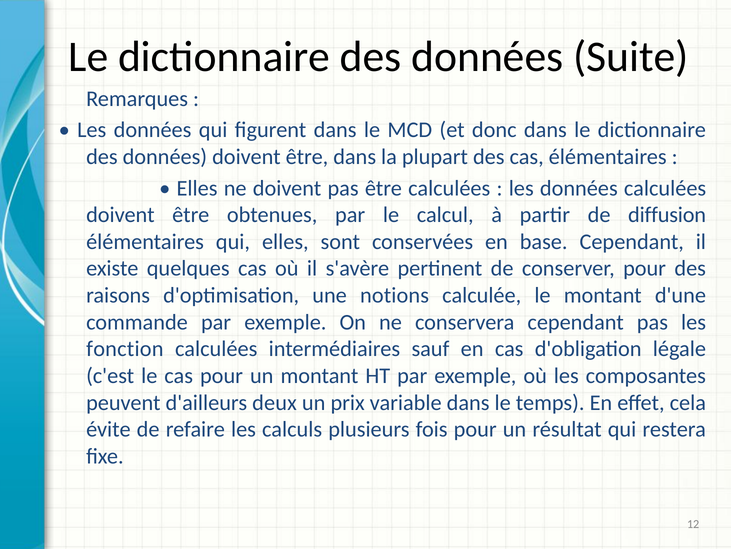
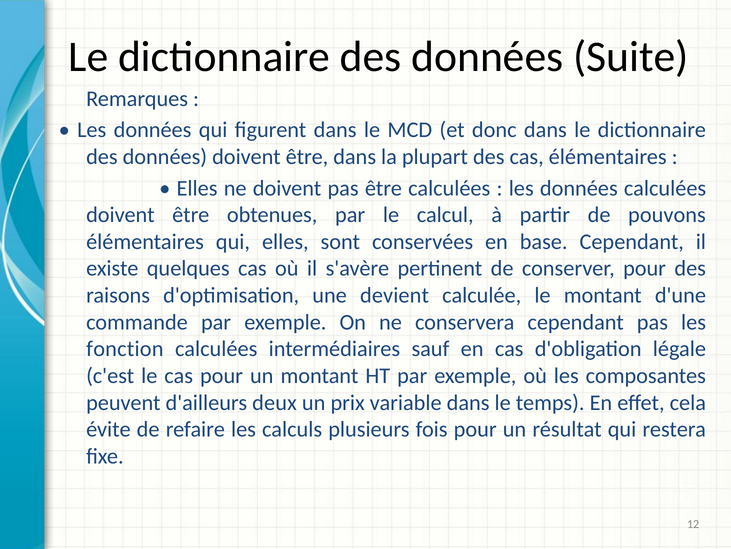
diffusion: diffusion -> pouvons (667, 215)
notions: notions -> devient (395, 295)
